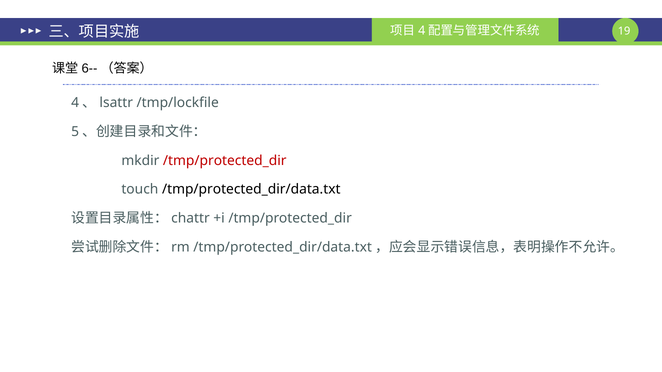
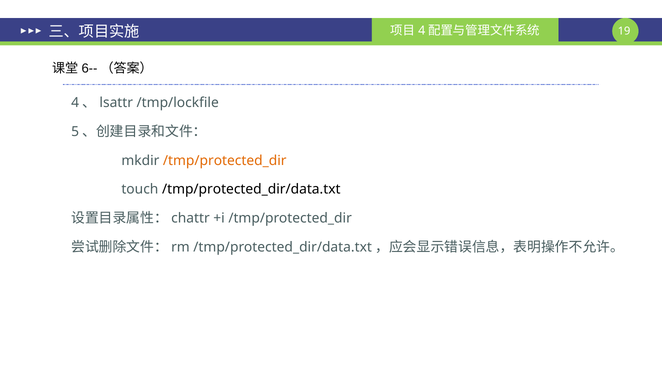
/tmp/protected_dir colour: red -> orange (225, 161)
